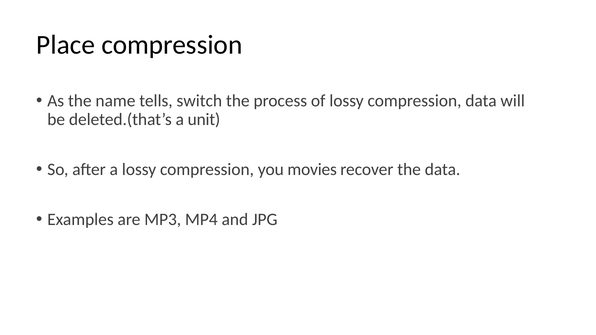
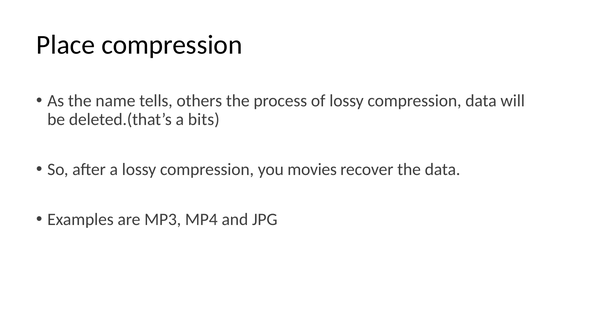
switch: switch -> others (199, 101)
unit: unit -> bits (204, 120)
